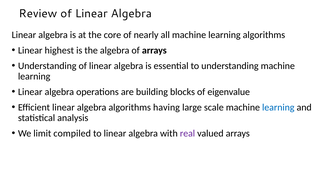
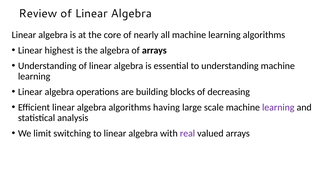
eigenvalue: eigenvalue -> decreasing (229, 92)
learning colour: blue -> purple (278, 107)
compiled: compiled -> switching (72, 133)
